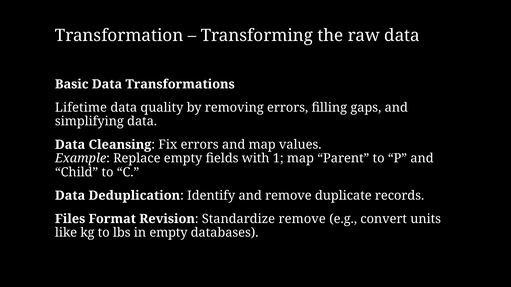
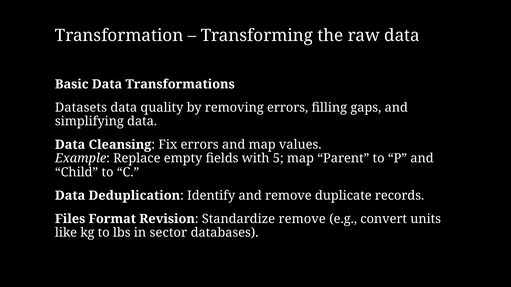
Lifetime: Lifetime -> Datasets (81, 108)
1: 1 -> 5 (278, 159)
in empty: empty -> sector (168, 233)
